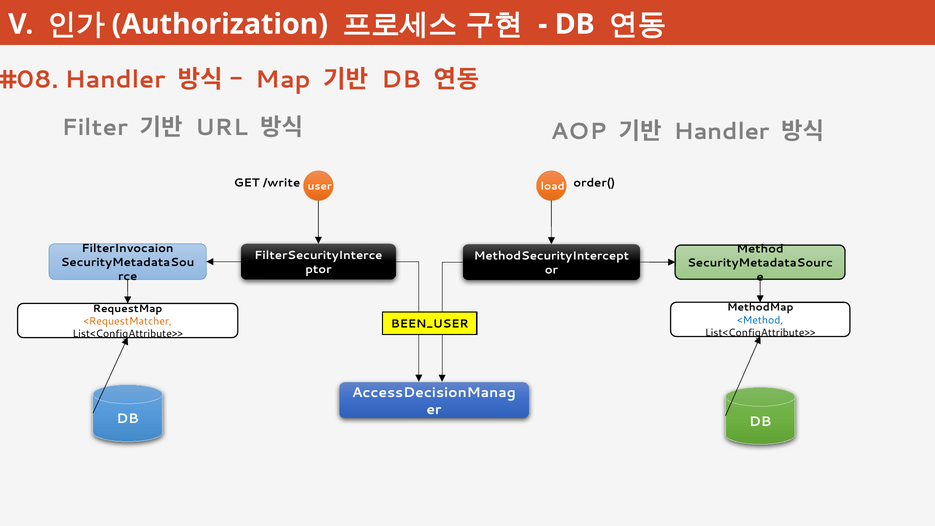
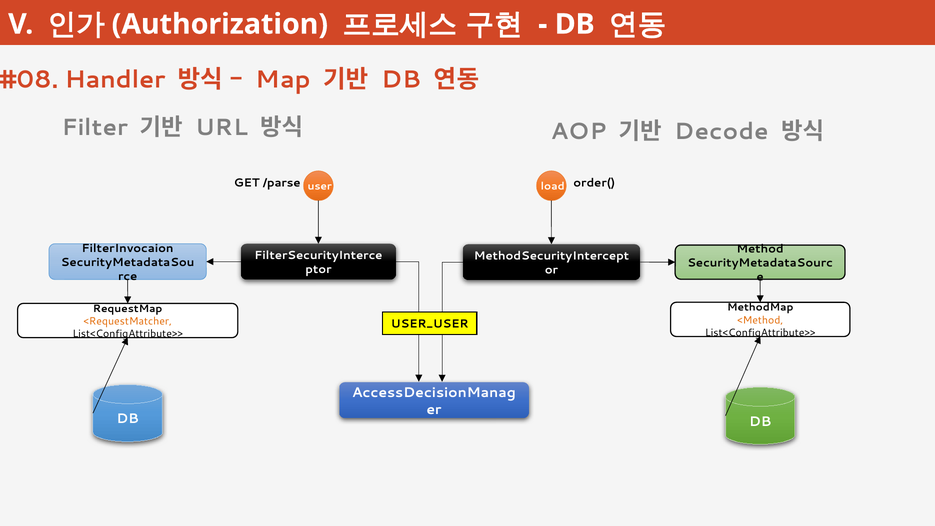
Handler: Handler -> Decode (721, 131)
/write: /write -> /parse (282, 183)
<Method colour: blue -> orange (760, 320)
BEEN_USER: BEEN_USER -> USER_USER (430, 324)
